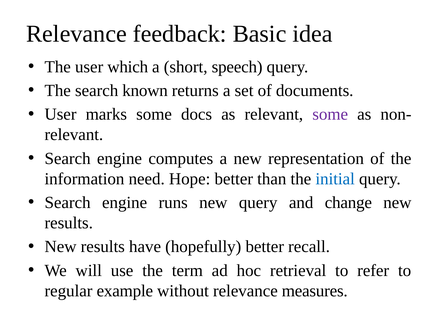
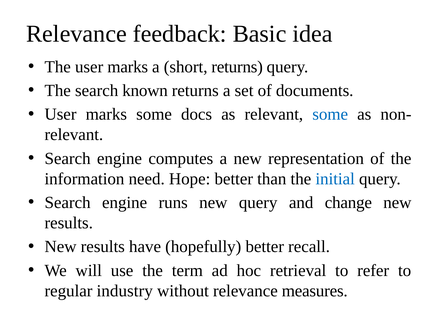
The user which: which -> marks (128, 67)
short speech: speech -> returns (237, 67)
some colour: purple -> blue (330, 114)
example: example -> industry (125, 291)
